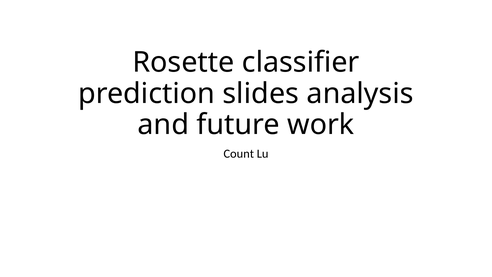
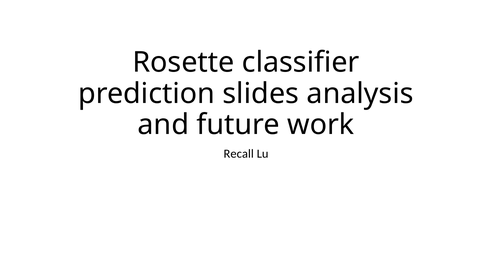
Count: Count -> Recall (239, 154)
